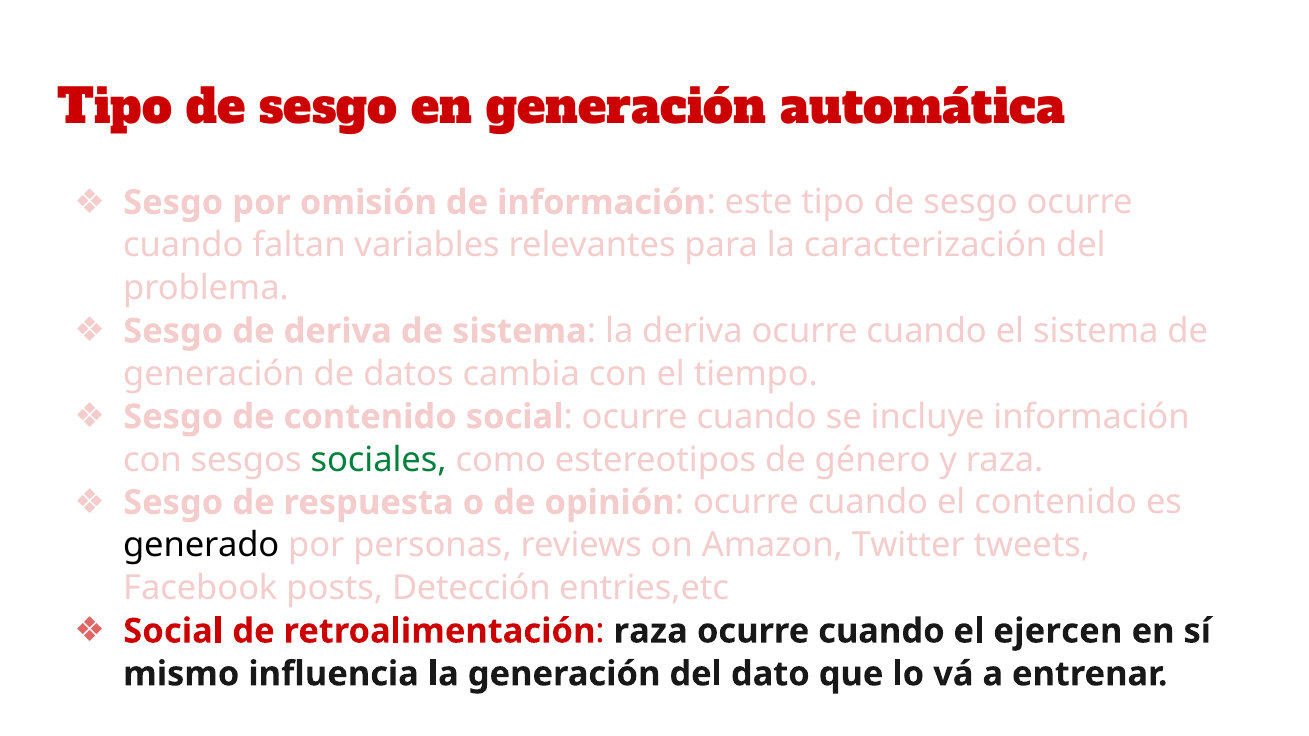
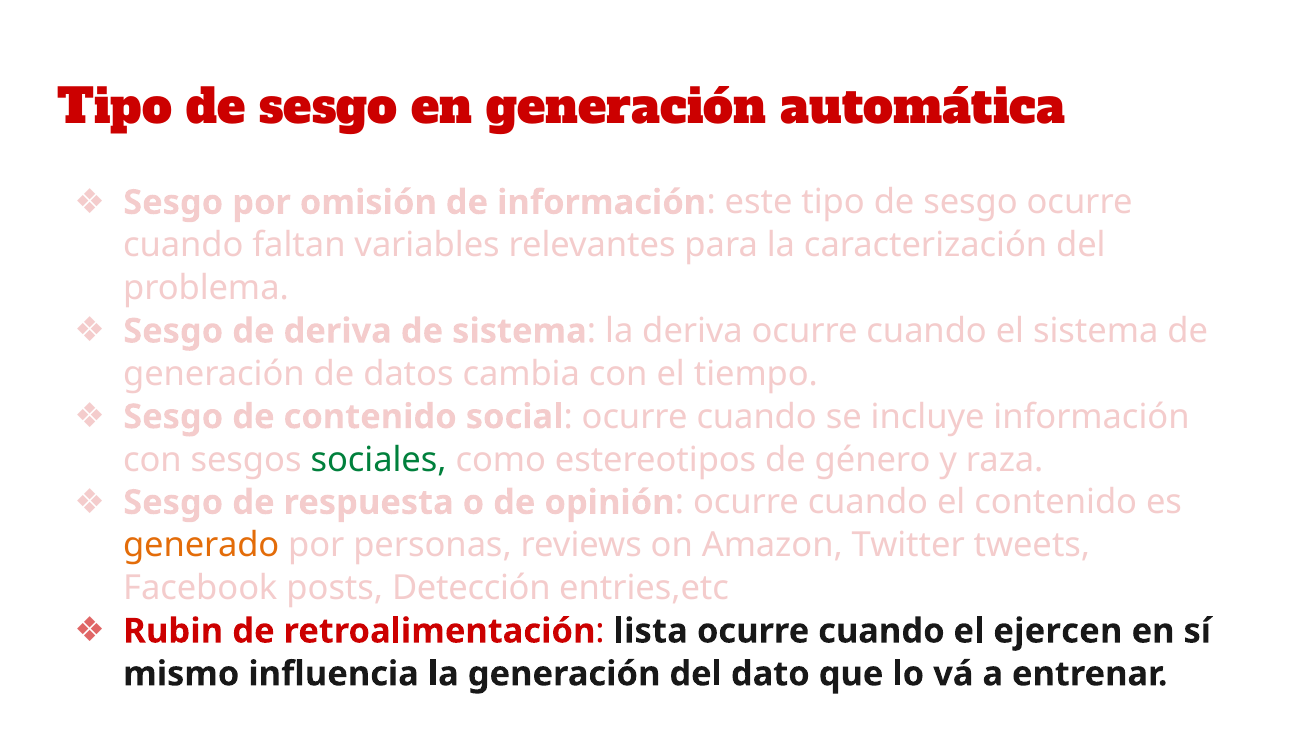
generado colour: black -> orange (201, 546)
Social: Social -> Rubin (173, 631)
raza: raza -> lista (651, 631)
